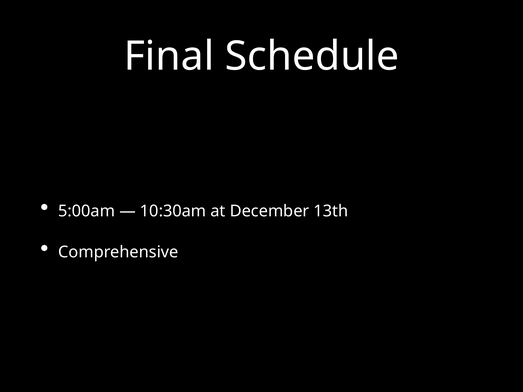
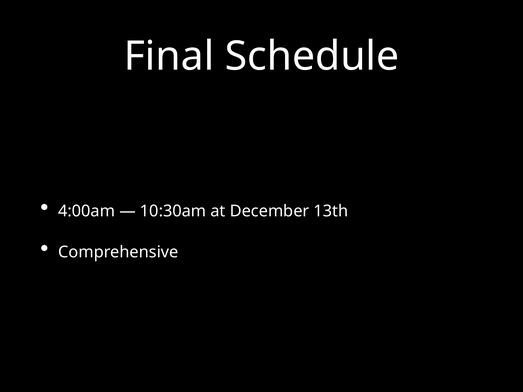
5:00am: 5:00am -> 4:00am (87, 211)
